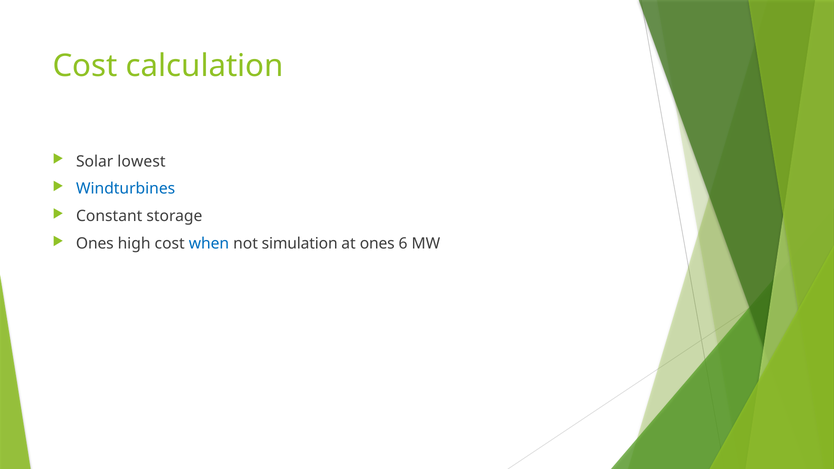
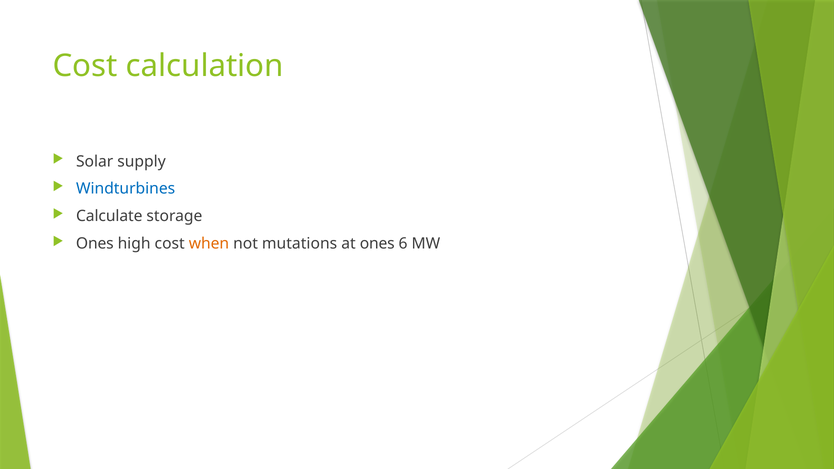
lowest: lowest -> supply (142, 161)
Constant: Constant -> Calculate (109, 216)
when colour: blue -> orange (209, 244)
simulation: simulation -> mutations (300, 244)
